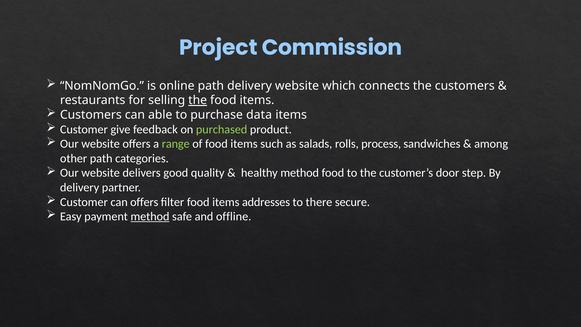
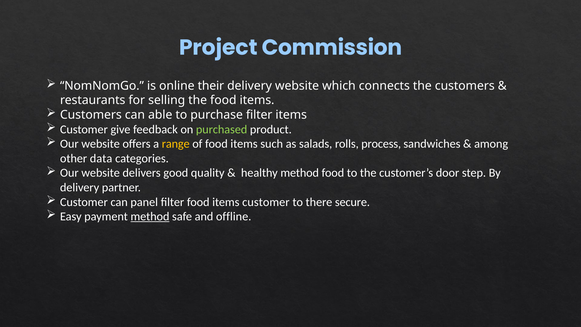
online path: path -> their (211, 86)
the underline: present -> none (198, 100)
purchase data: data -> filter (259, 115)
range colour: light green -> yellow (176, 144)
other path: path -> data (101, 158)
can offers: offers -> panel (144, 202)
items addresses: addresses -> customer (266, 202)
